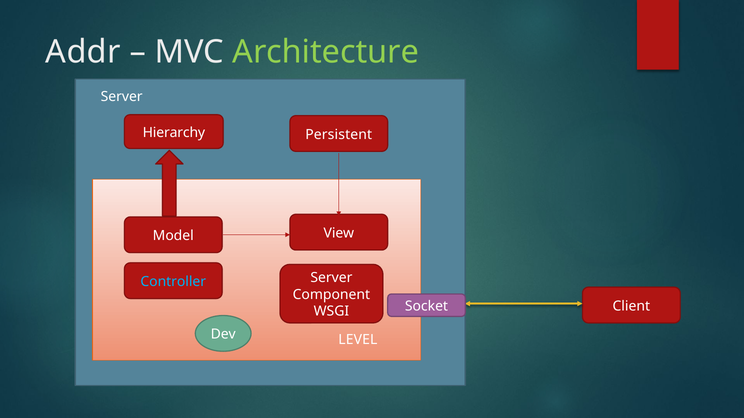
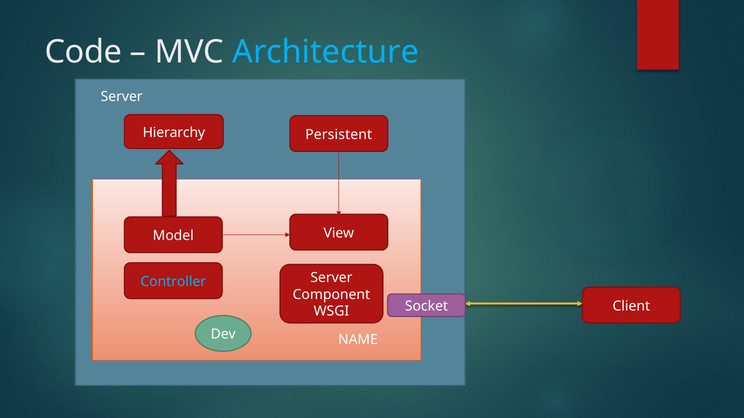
Addr: Addr -> Code (83, 52)
Architecture colour: light green -> light blue (326, 52)
LEVEL: LEVEL -> NAME (358, 340)
